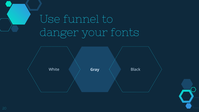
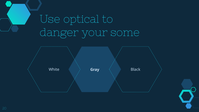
funnel: funnel -> optical (81, 19)
fonts: fonts -> some (125, 32)
